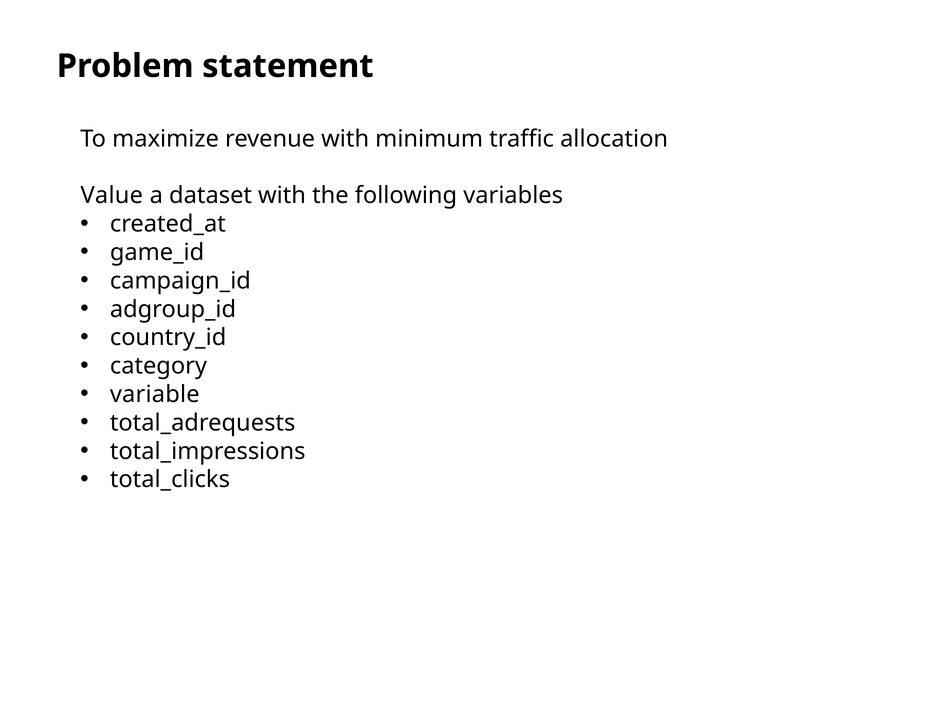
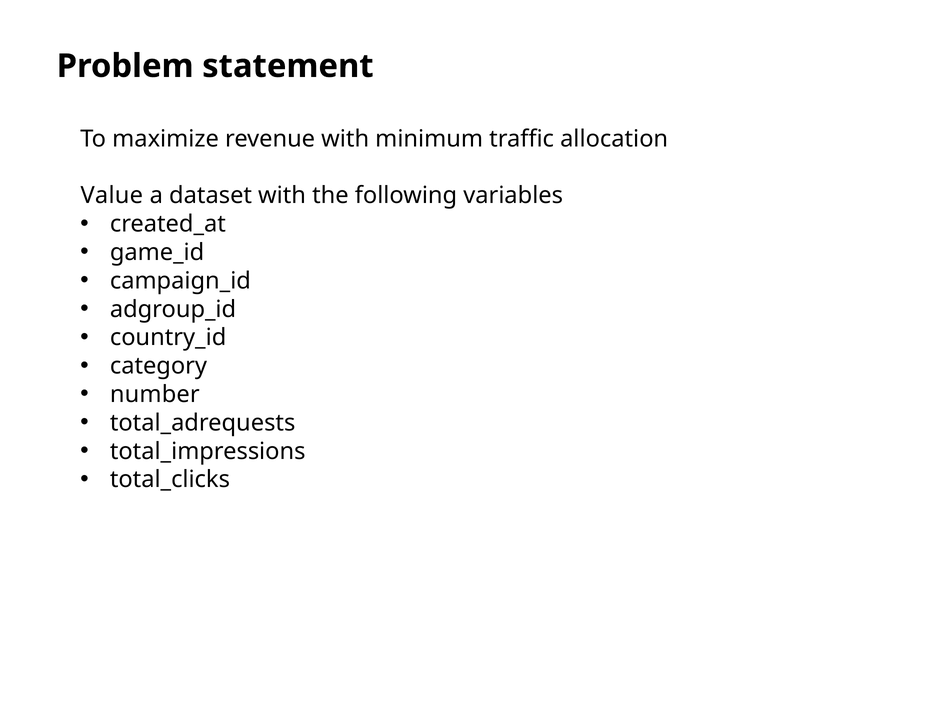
variable: variable -> number (155, 395)
